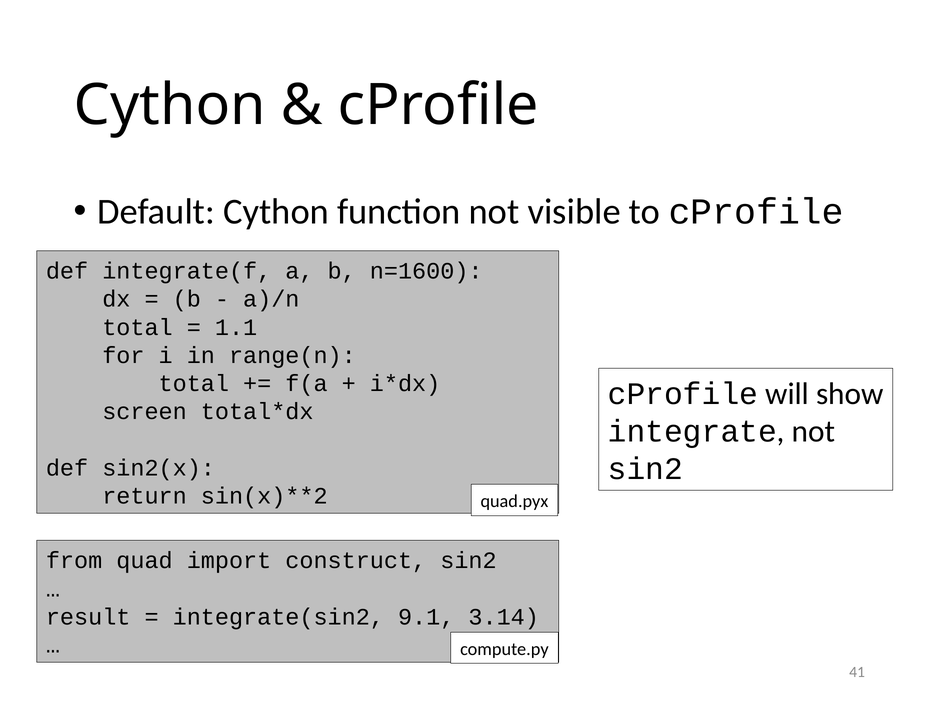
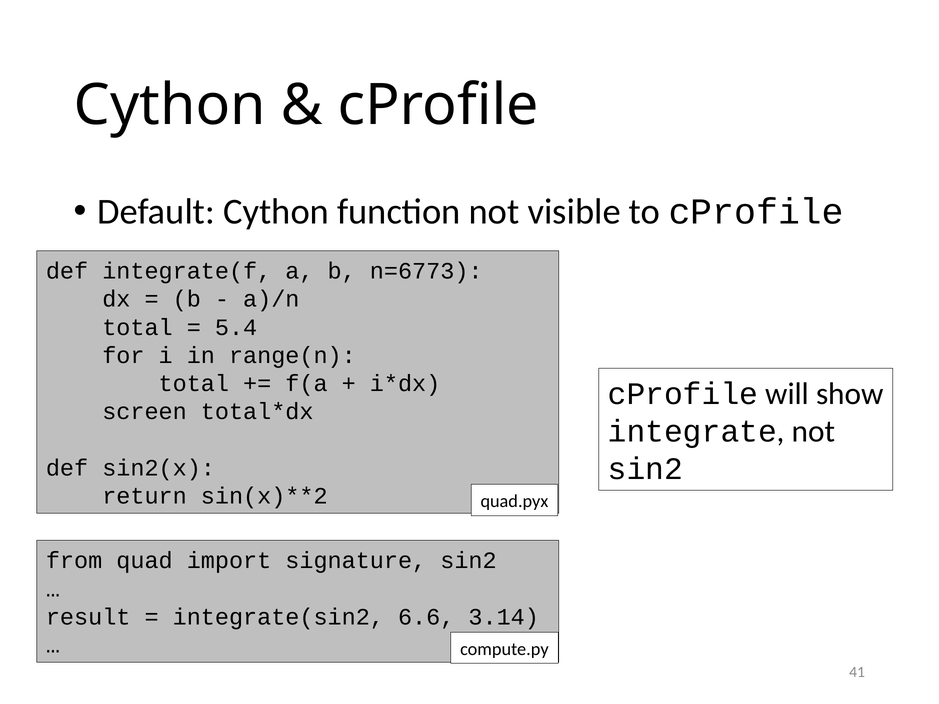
n=1600: n=1600 -> n=6773 (426, 271)
1.1: 1.1 -> 5.4 (236, 327)
construct: construct -> signature (356, 561)
9.1: 9.1 -> 6.6 (426, 617)
